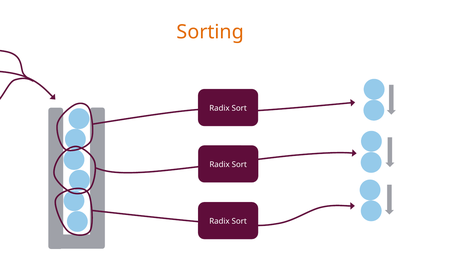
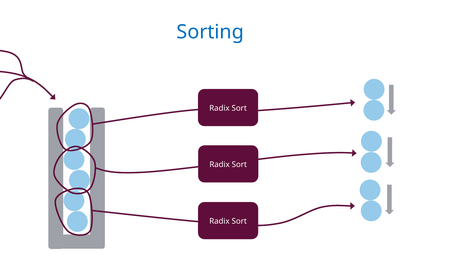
Sorting colour: orange -> blue (210, 32)
